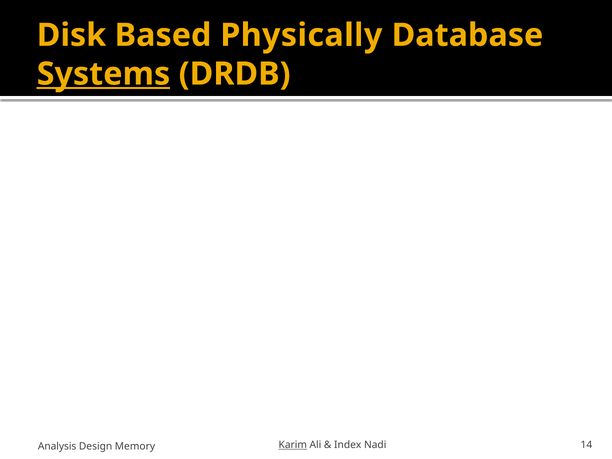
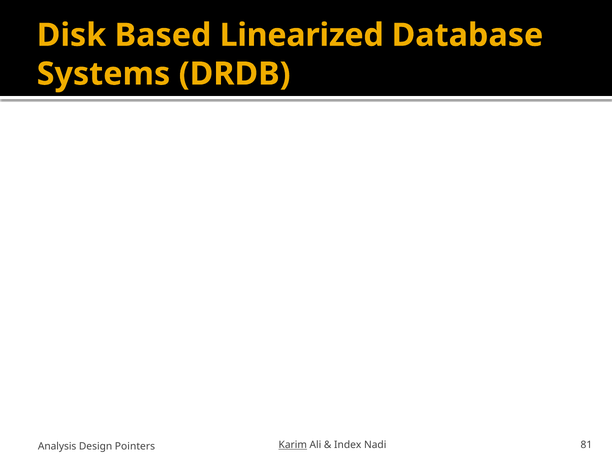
Physically: Physically -> Linearized (302, 35)
Systems underline: present -> none (103, 74)
14: 14 -> 81 (586, 445)
Memory: Memory -> Pointers (135, 446)
